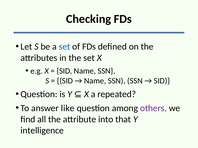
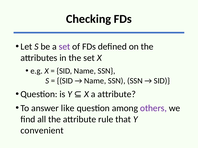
set colour: blue -> purple (64, 47)
a repeated: repeated -> attribute (117, 94)
into: into -> rule (106, 120)
intelligence: intelligence -> convenient (42, 131)
